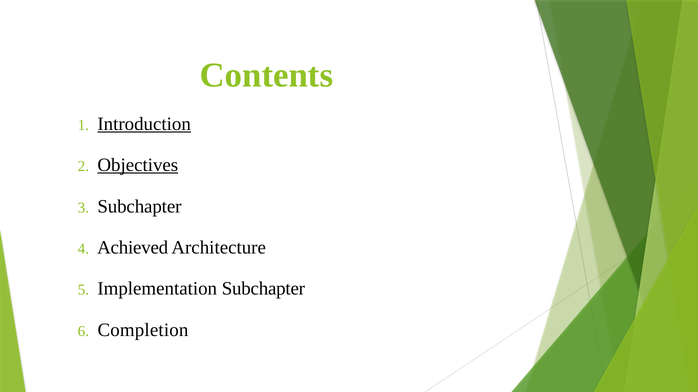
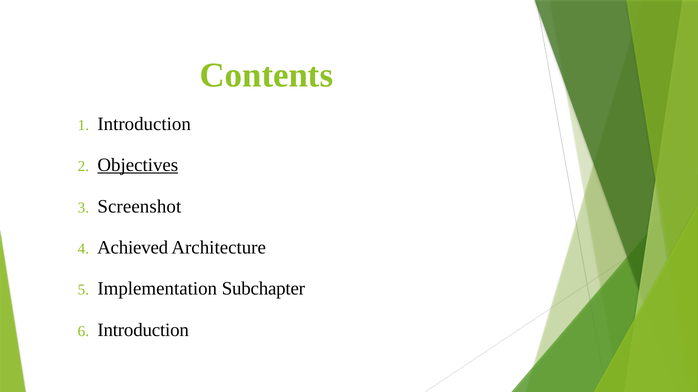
Introduction underline: present -> none (144, 124)
Subchapter: Subchapter -> Screenshot (139, 207)
Completion: Completion -> Introduction (143, 330)
